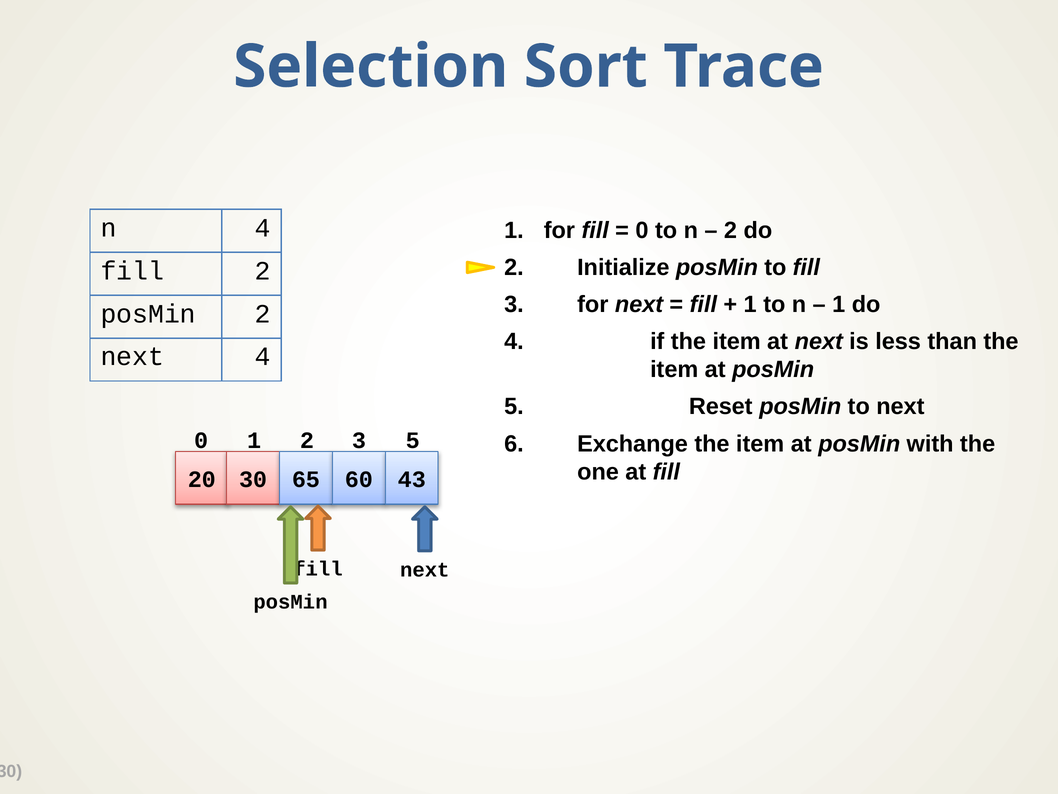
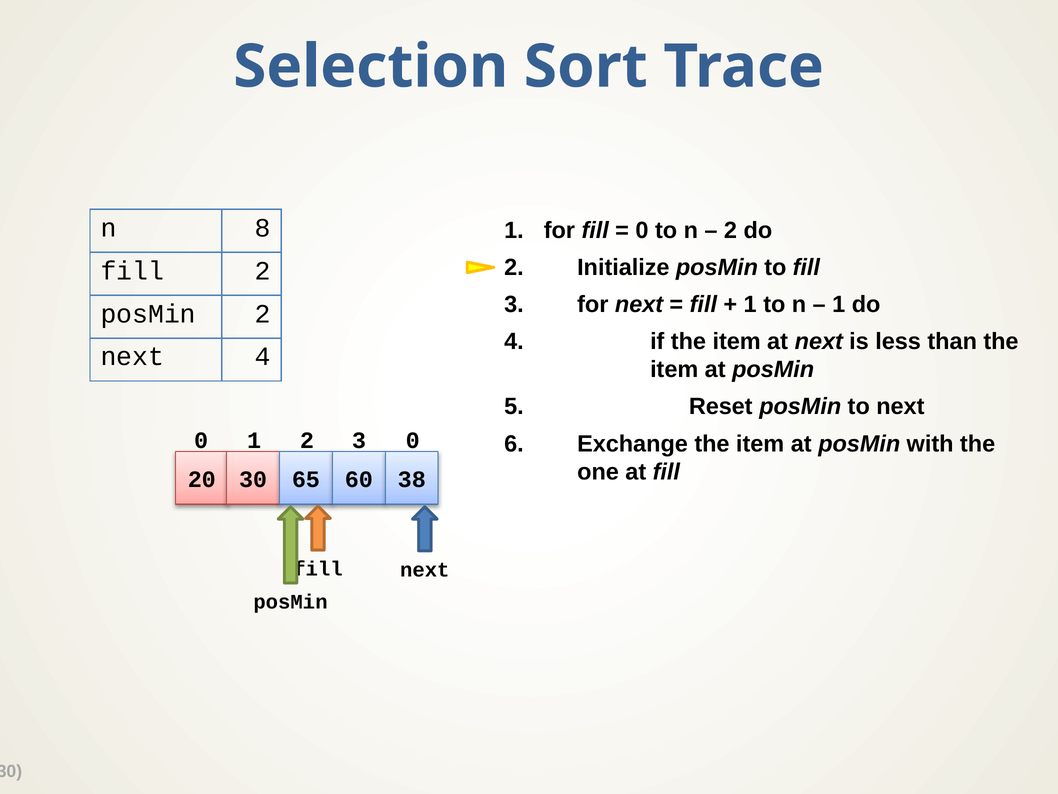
n 4: 4 -> 8 (263, 228)
3 5: 5 -> 0 (413, 440)
43: 43 -> 38 (412, 479)
